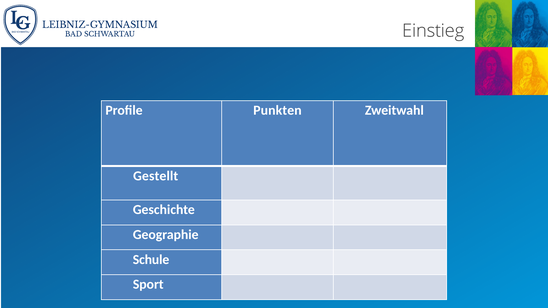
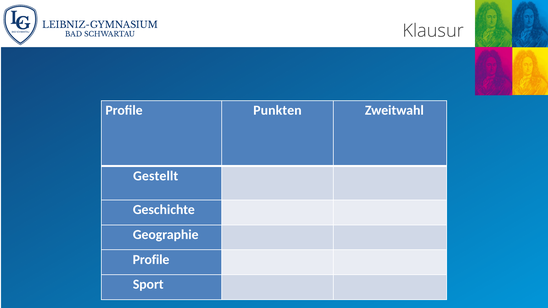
Einstieg: Einstieg -> Klausur (433, 31)
Schule: Schule -> Profile (151, 260)
